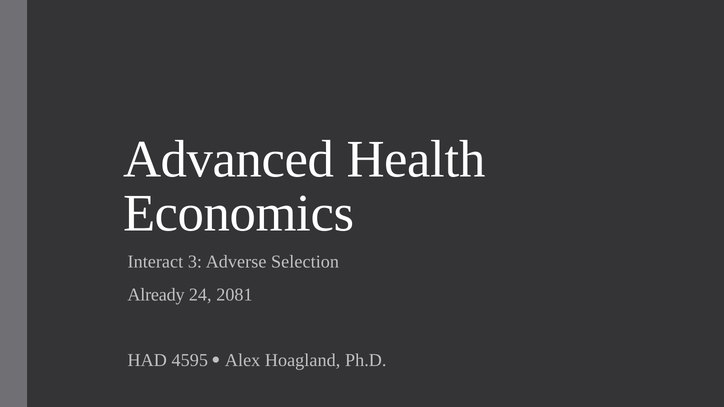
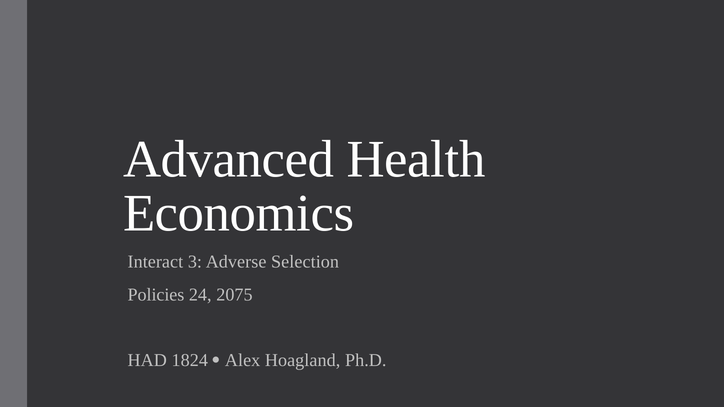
Already: Already -> Policies (156, 295)
2081: 2081 -> 2075 (234, 295)
4595: 4595 -> 1824 (190, 360)
